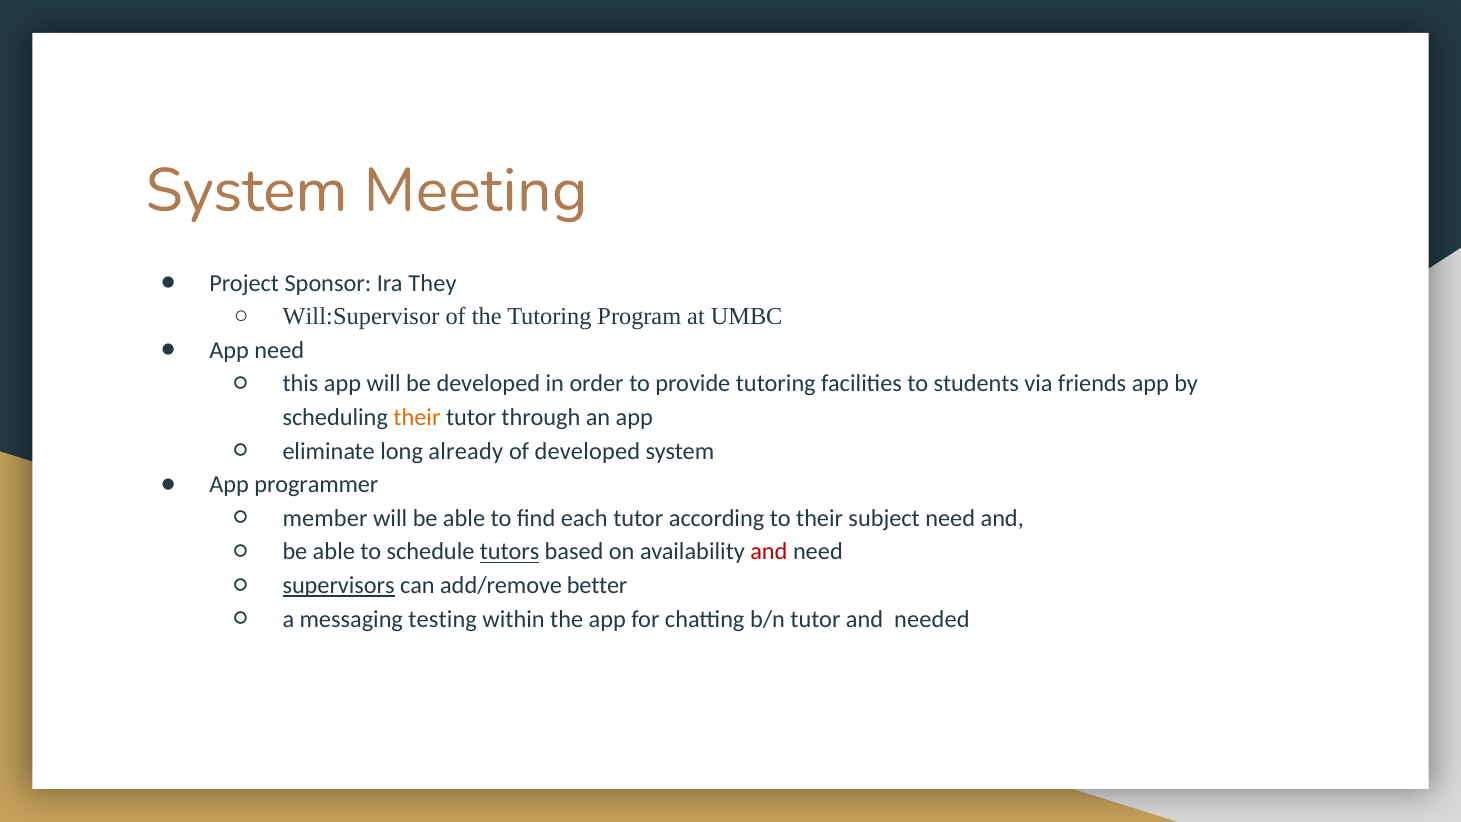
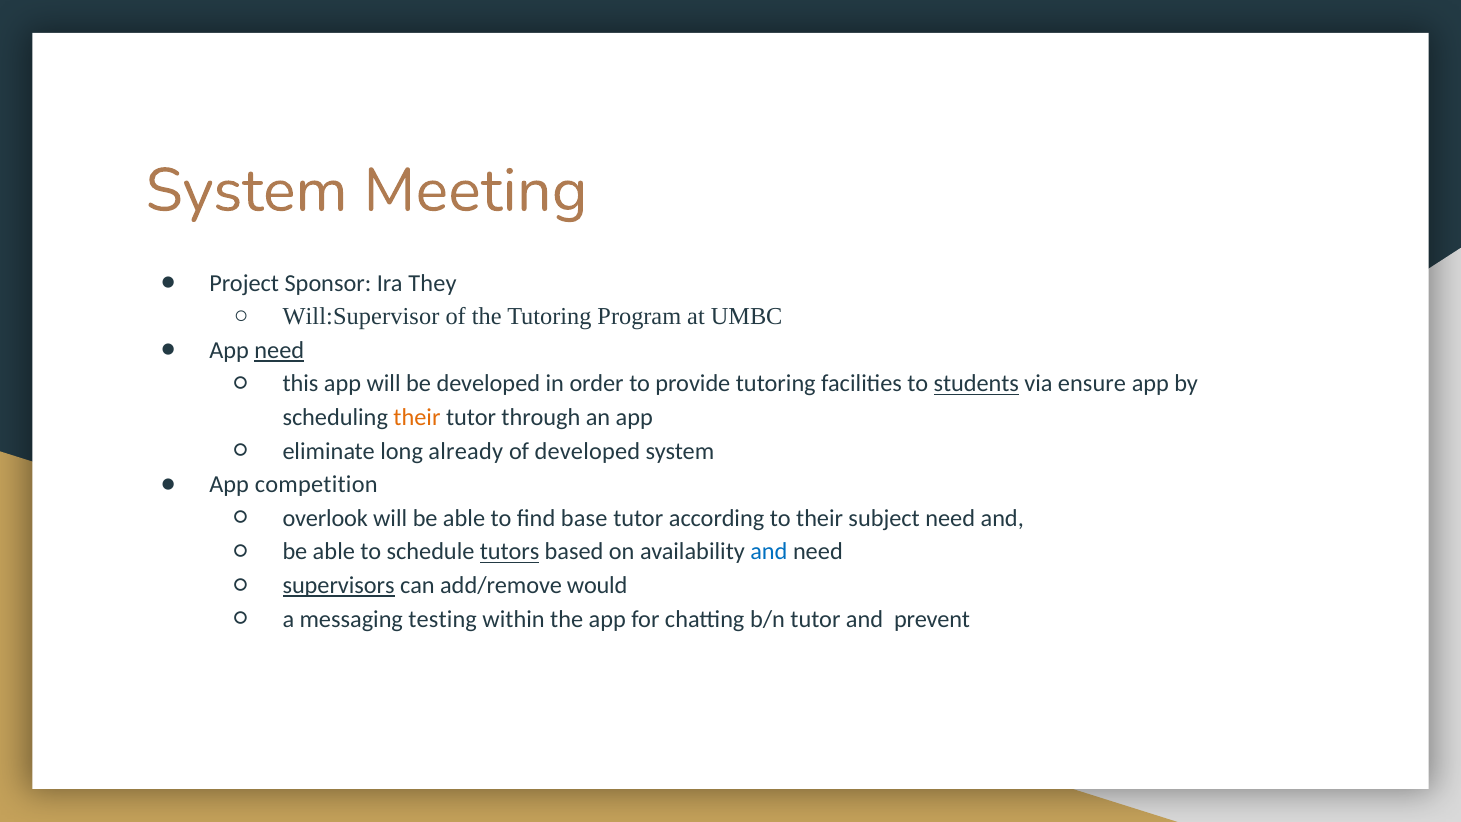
need underline: none -> present (279, 350)
students underline: none -> present (976, 384)
friends: friends -> ensure (1092, 384)
programmer: programmer -> competition (316, 485)
member: member -> overlook (325, 518)
each: each -> base (584, 518)
and colour: red -> blue (769, 552)
better: better -> would (597, 585)
needed: needed -> prevent (932, 619)
